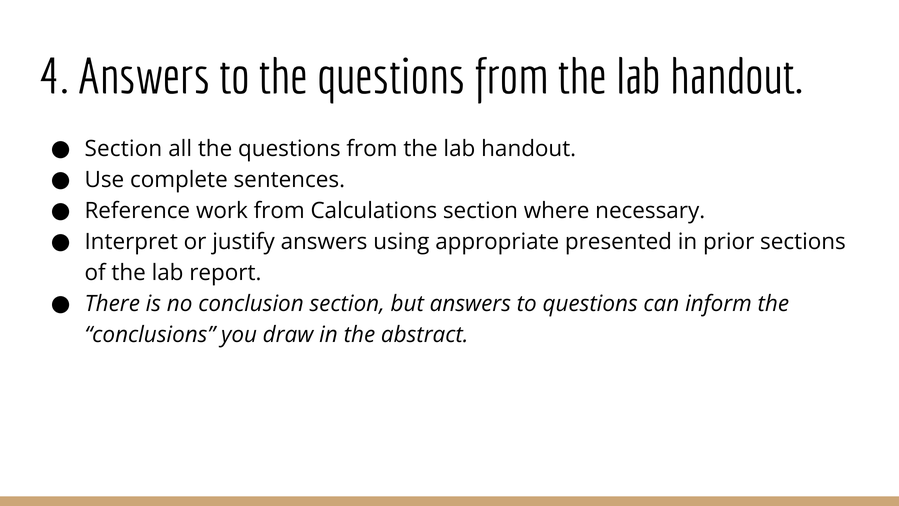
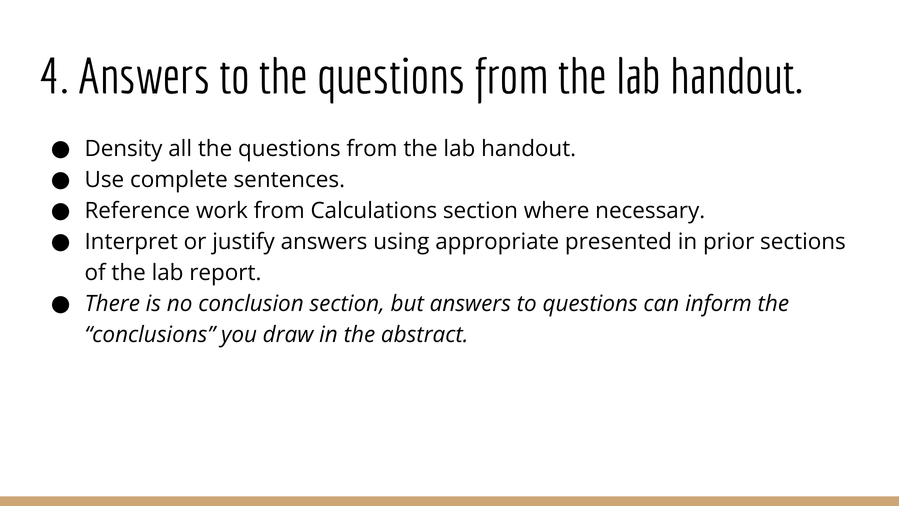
Section: Section -> Density (124, 149)
